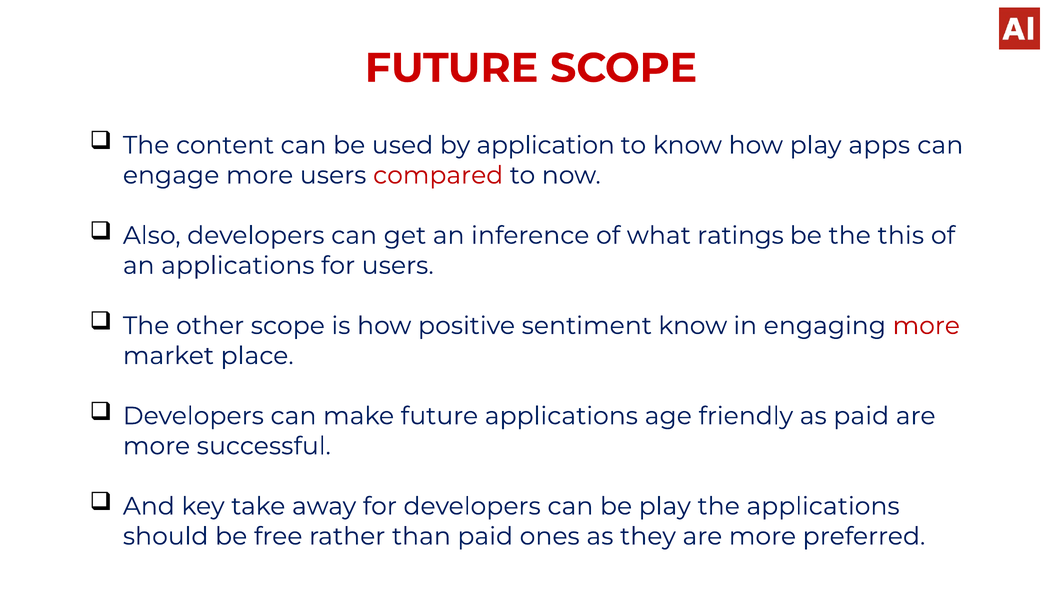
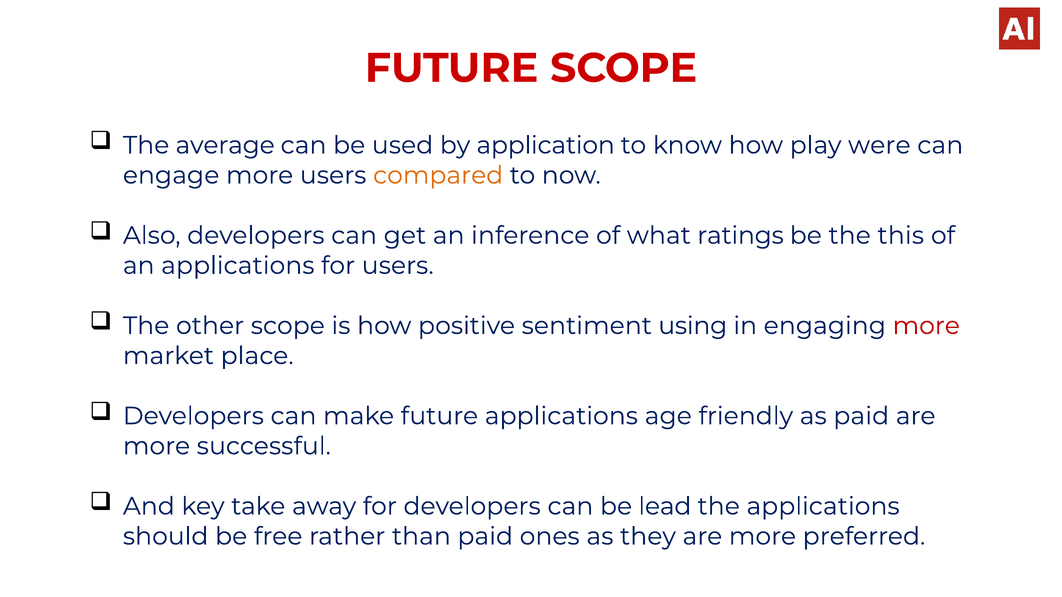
content: content -> average (225, 145)
apps: apps -> were (879, 145)
compared colour: red -> orange (438, 175)
sentiment know: know -> using (693, 326)
be play: play -> lead (665, 507)
